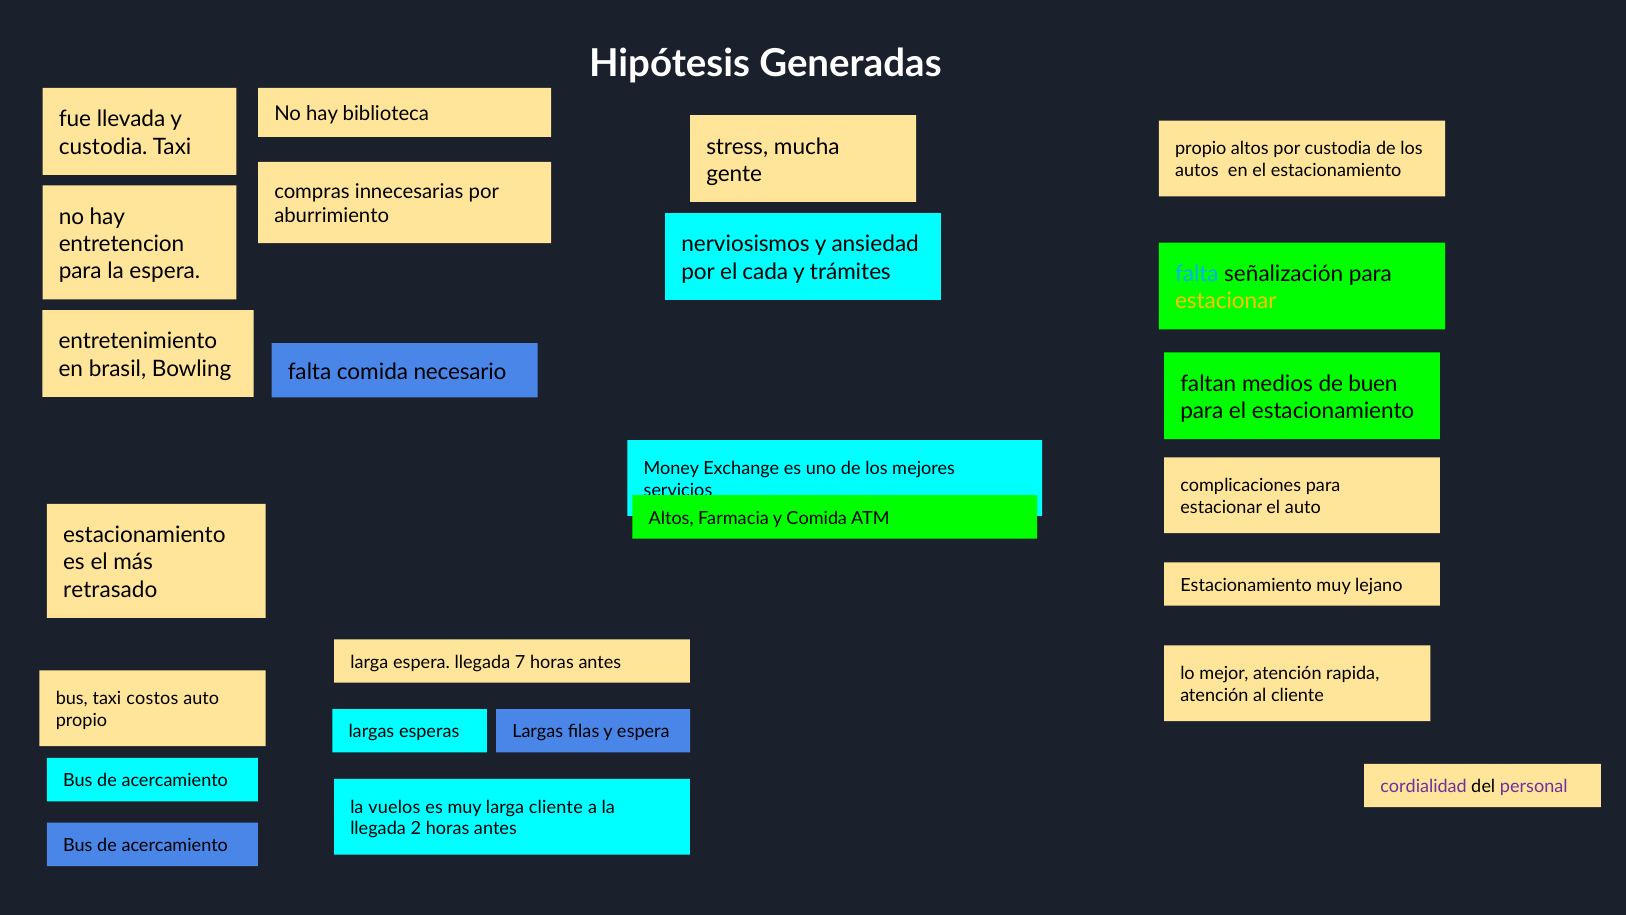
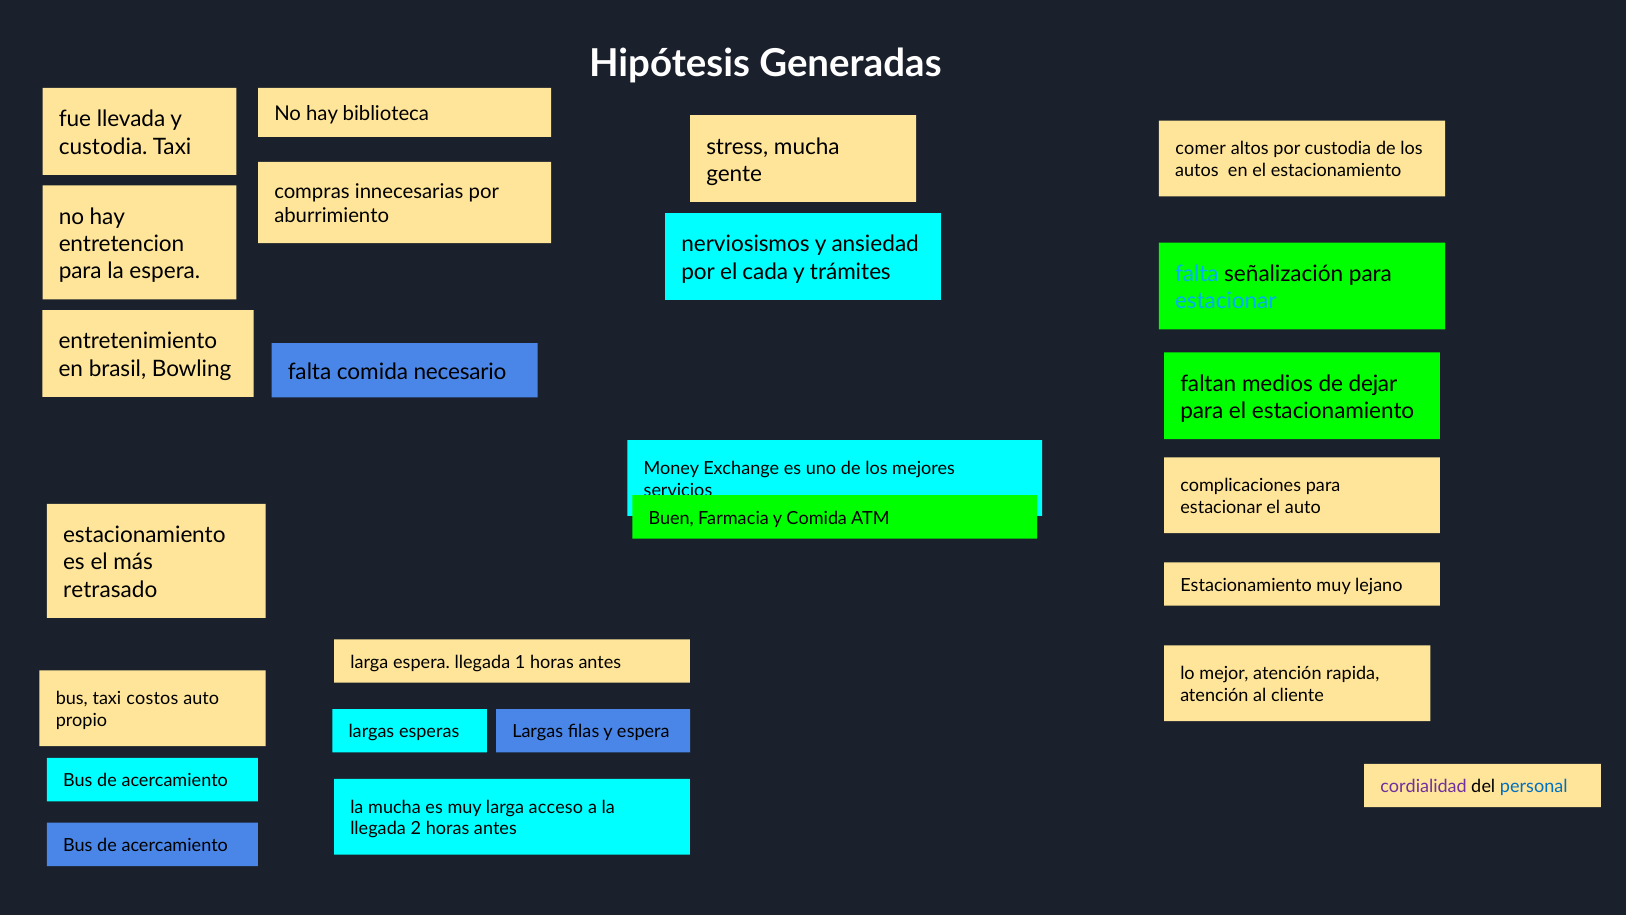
propio: propio -> comer (1201, 149)
estacionar colour: yellow -> light blue (1226, 301)
buen: buen -> dejar (1373, 384)
Altos: Altos -> Buen (671, 518)
7: 7 -> 1 (520, 662)
personal colour: purple -> blue (1534, 786)
la vuelos: vuelos -> mucha (394, 807)
larga cliente: cliente -> acceso (556, 807)
